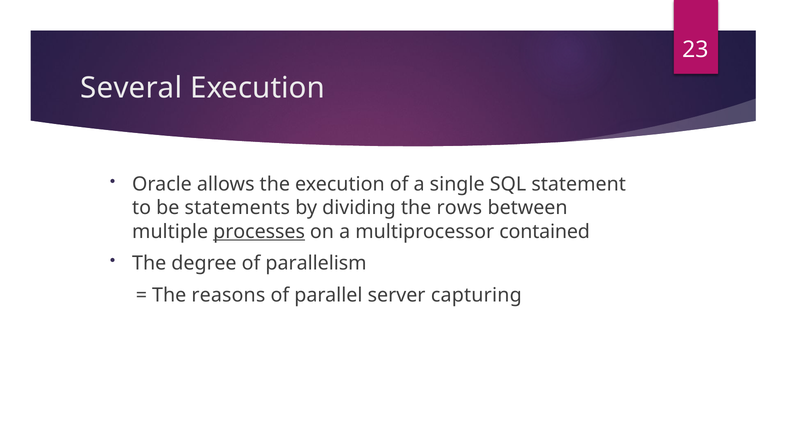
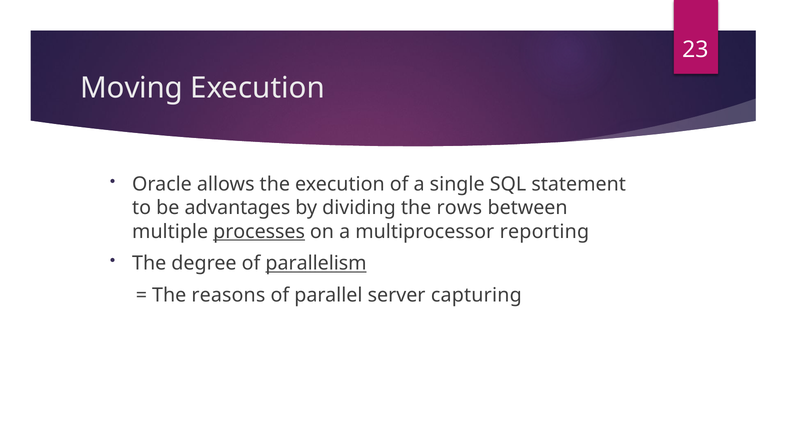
Several: Several -> Moving (132, 88)
statements: statements -> advantages (237, 208)
contained: contained -> reporting (544, 231)
parallelism underline: none -> present (316, 263)
